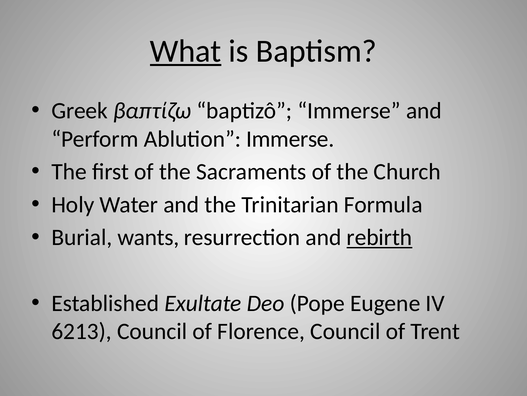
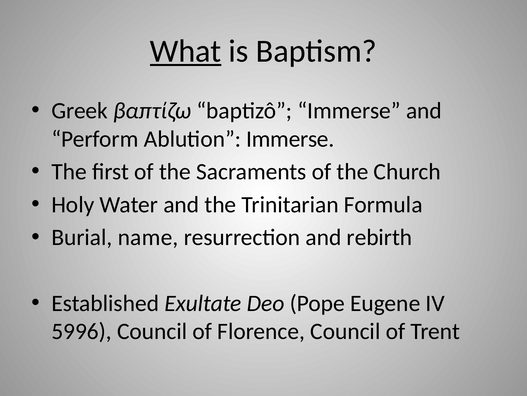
wants: wants -> name (148, 237)
rebirth underline: present -> none (379, 237)
6213: 6213 -> 5996 (82, 331)
